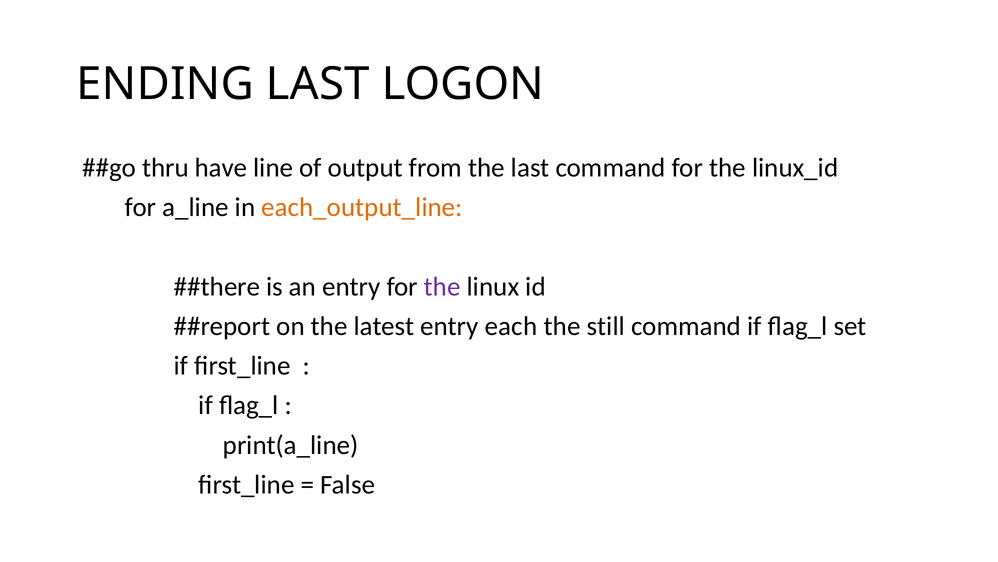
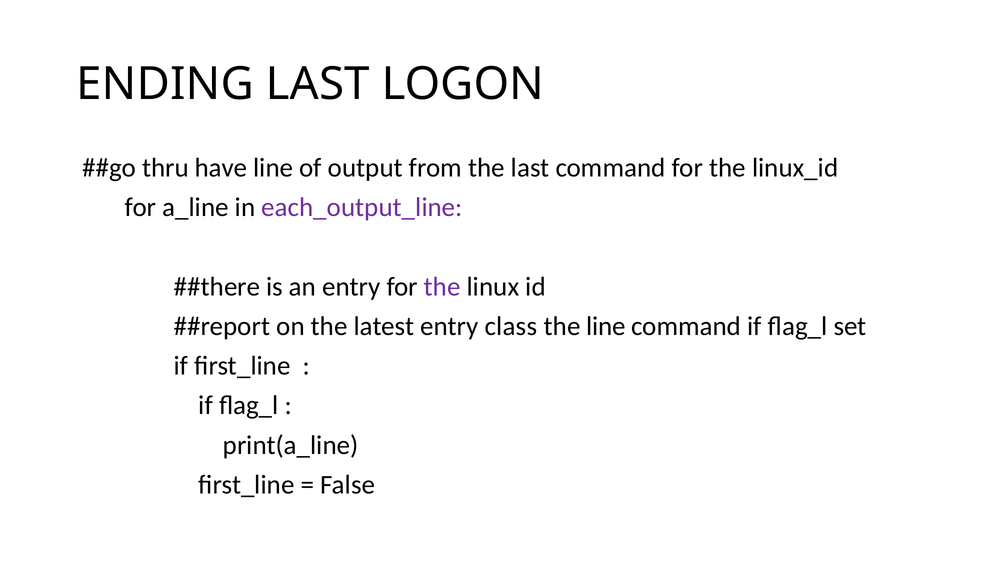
each_output_line colour: orange -> purple (362, 207)
each: each -> class (511, 326)
the still: still -> line (606, 326)
